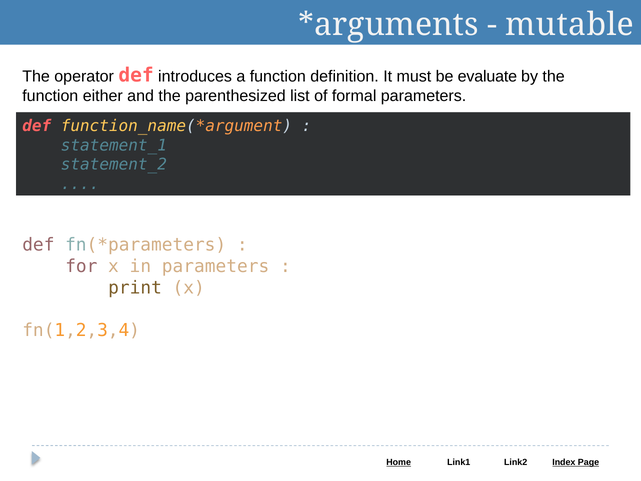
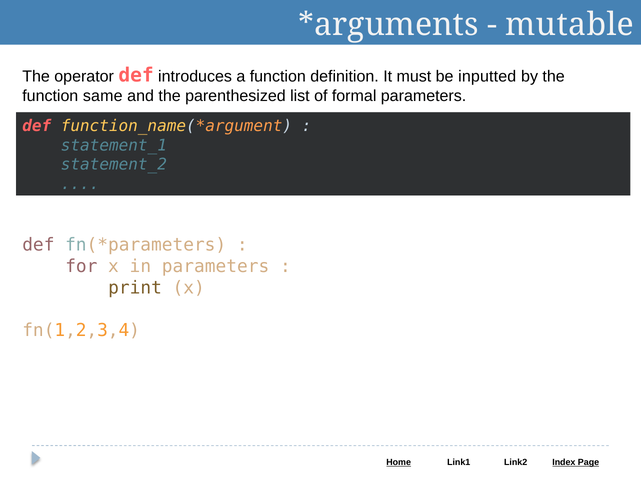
evaluate: evaluate -> inputted (487, 76)
either: either -> same (103, 96)
